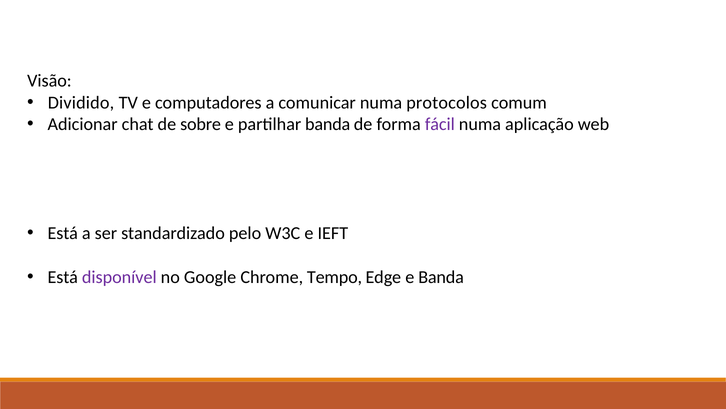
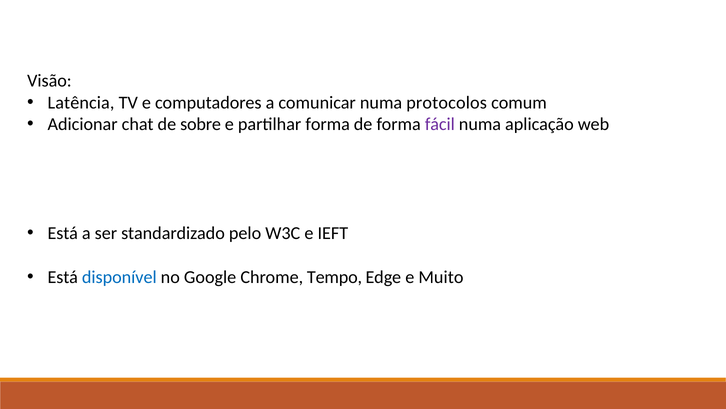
Dividido: Dividido -> Latência (81, 102)
partilhar banda: banda -> forma (328, 124)
disponível colour: purple -> blue (119, 277)
e Banda: Banda -> Muito (441, 277)
